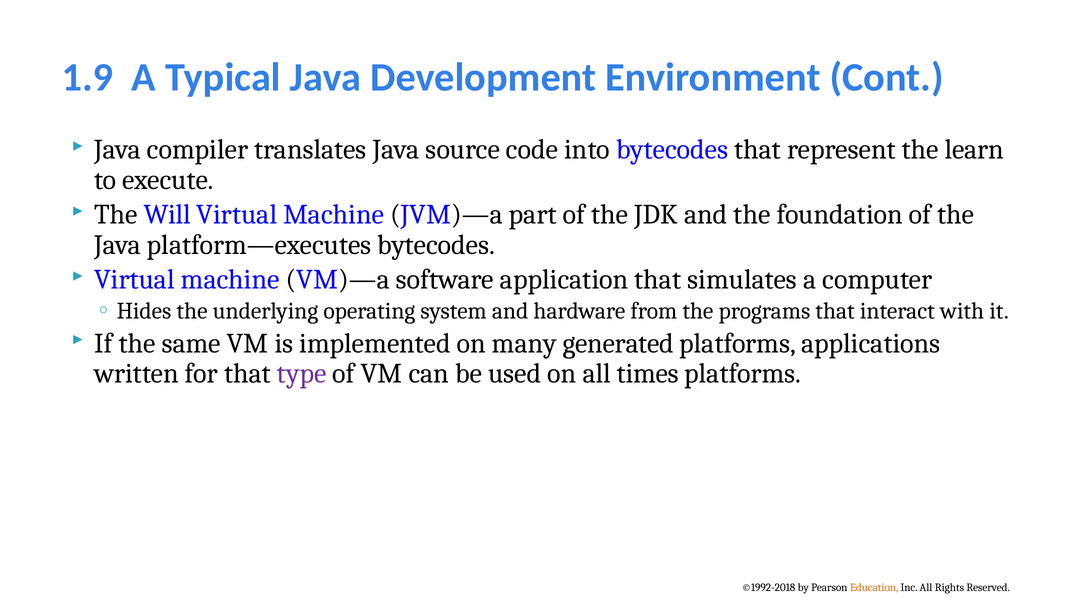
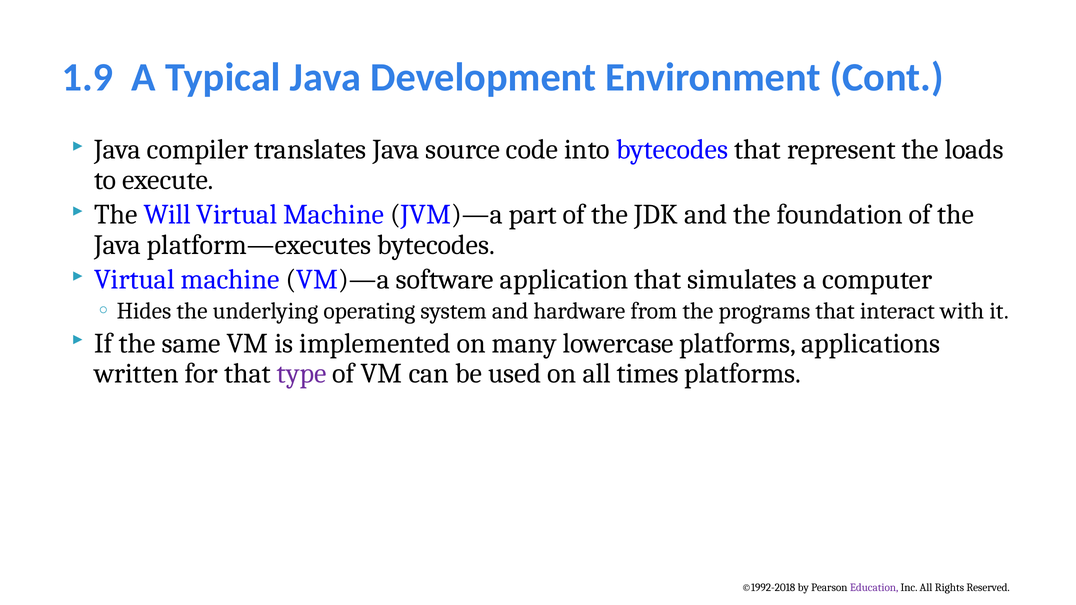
learn: learn -> loads (974, 150)
generated: generated -> lowercase (618, 343)
Education colour: orange -> purple (874, 588)
